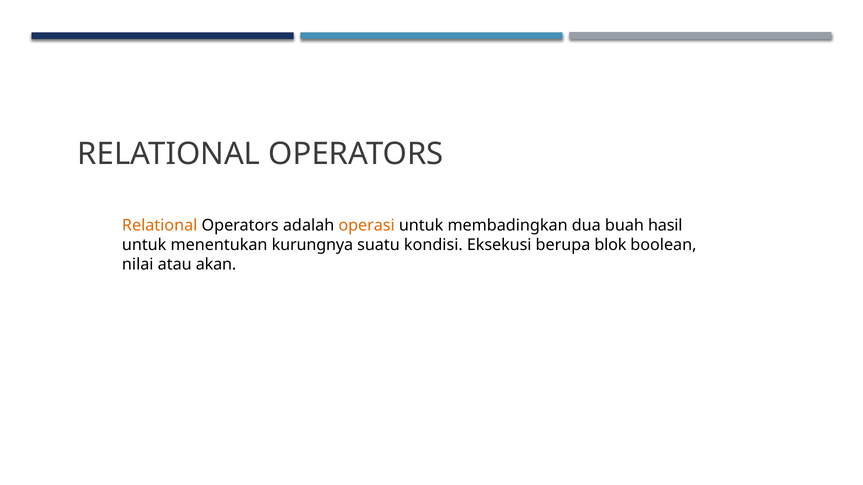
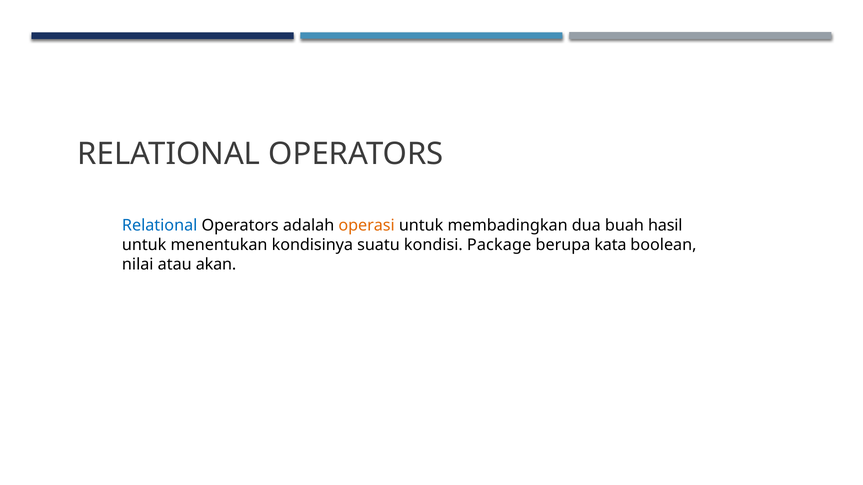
Relational colour: orange -> blue (160, 226)
kurungnya: kurungnya -> kondisinya (312, 245)
Eksekusi: Eksekusi -> Package (499, 245)
blok: blok -> kata (610, 245)
